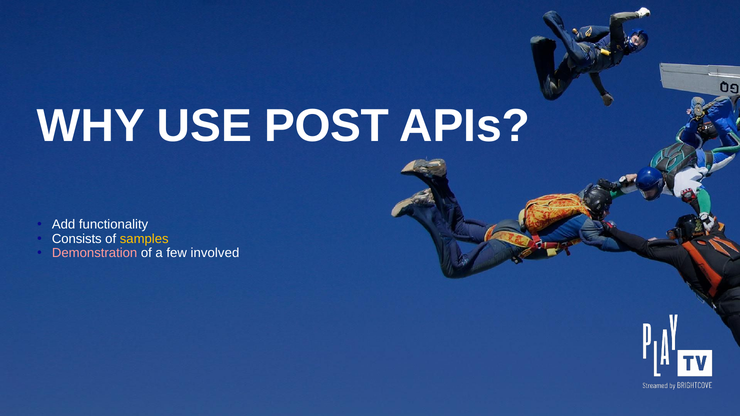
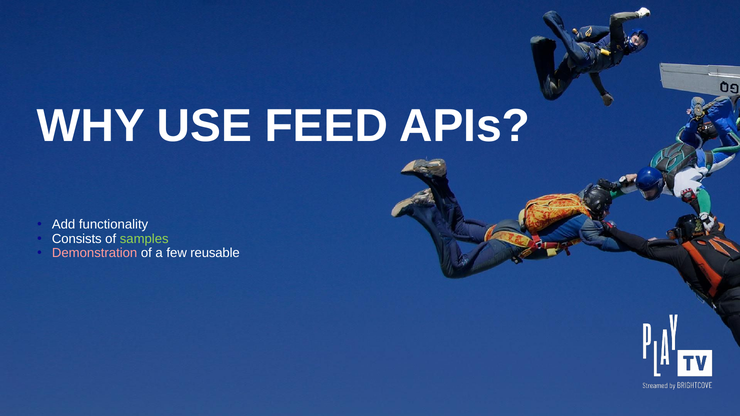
POST: POST -> FEED (326, 126)
samples colour: yellow -> light green (144, 239)
involved: involved -> reusable (215, 253)
